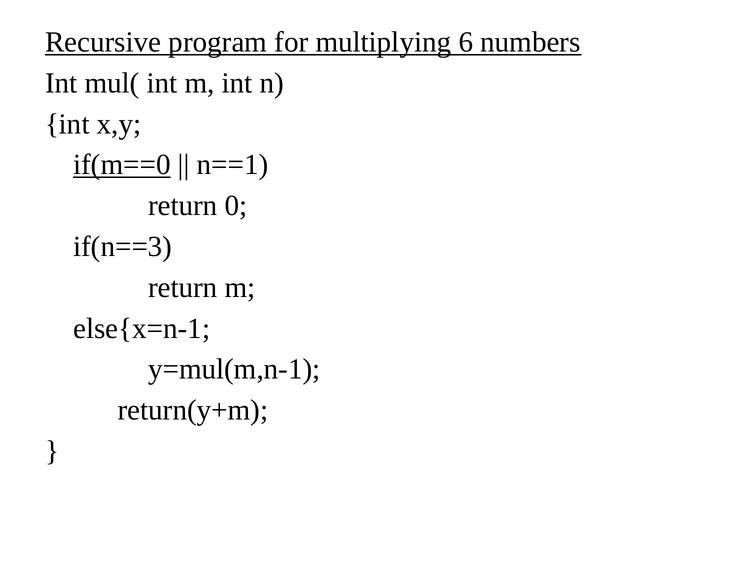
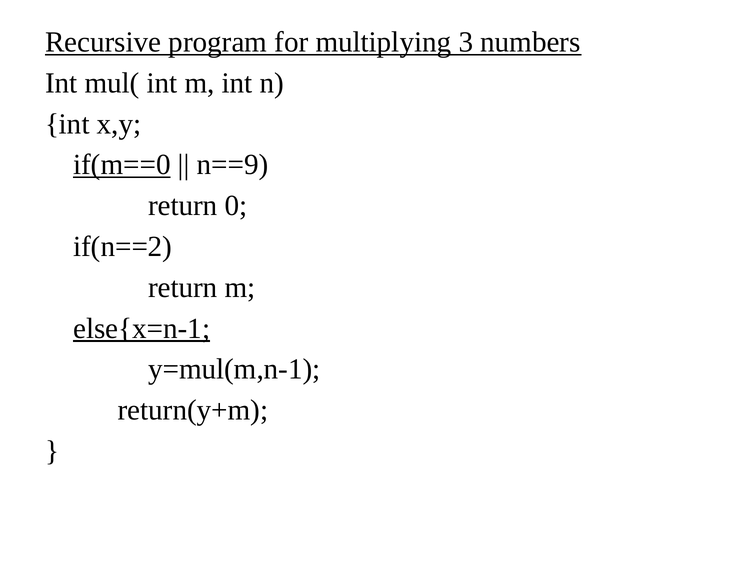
6: 6 -> 3 (466, 42)
n==1: n==1 -> n==9 (233, 165)
if(n==3: if(n==3 -> if(n==2 (123, 246)
else{x=n-1 underline: none -> present (142, 328)
